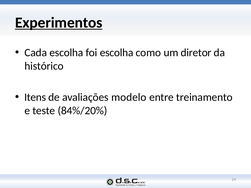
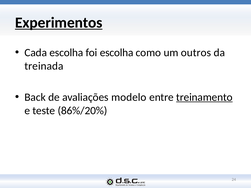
diretor: diretor -> outros (196, 53)
histórico: histórico -> treinada (44, 66)
Itens: Itens -> Back (35, 97)
treinamento underline: none -> present (204, 97)
84%/20%: 84%/20% -> 86%/20% (82, 111)
